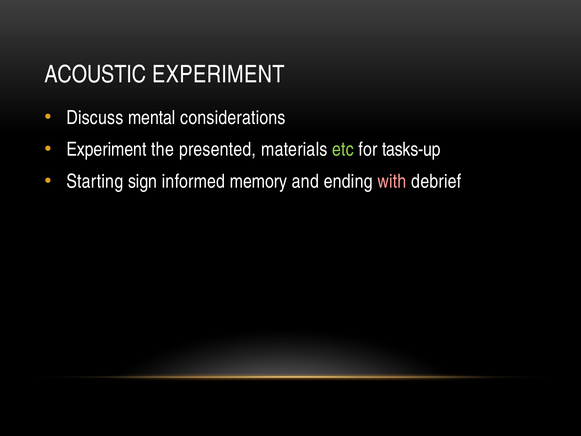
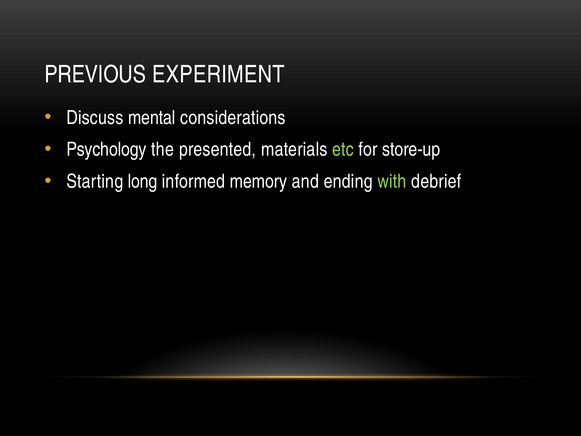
ACOUSTIC: ACOUSTIC -> PREVIOUS (95, 74)
Experiment: Experiment -> Psychology (106, 150)
tasks-up: tasks-up -> store-up (411, 150)
sign: sign -> long (143, 181)
with colour: pink -> light green (392, 181)
